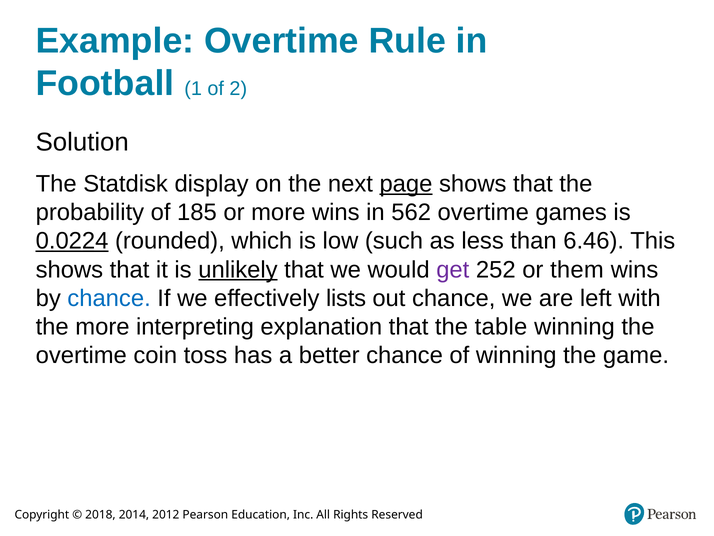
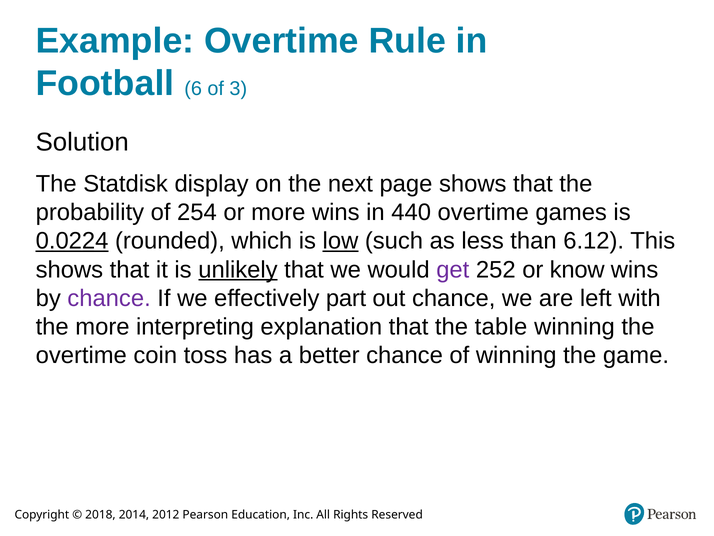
1: 1 -> 6 (193, 89)
2: 2 -> 3 (238, 89)
page underline: present -> none (406, 184)
185: 185 -> 254 (197, 212)
562: 562 -> 440 (411, 212)
low underline: none -> present (340, 241)
6.46: 6.46 -> 6.12 (594, 241)
them: them -> know (577, 269)
chance colour: blue -> purple (109, 298)
lists: lists -> part (346, 298)
